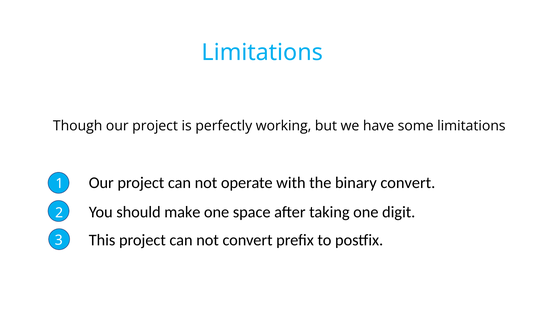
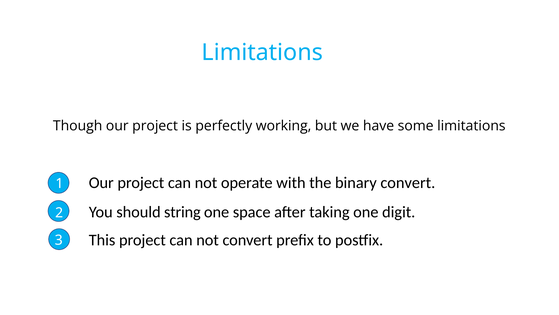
make: make -> string (182, 212)
